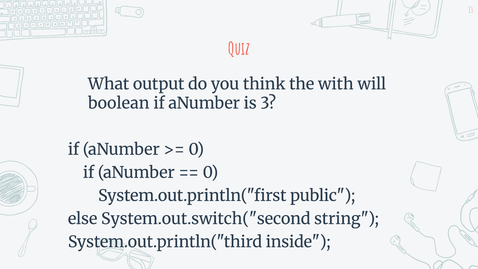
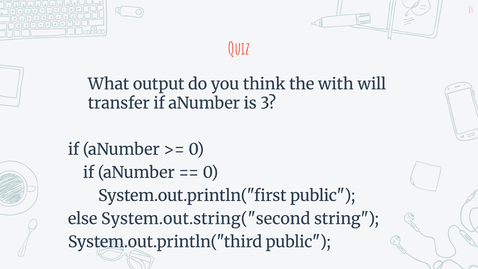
boolean: boolean -> transfer (119, 103)
System.out.switch("second: System.out.switch("second -> System.out.string("second (206, 219)
System.out.println("third inside: inside -> public (298, 242)
